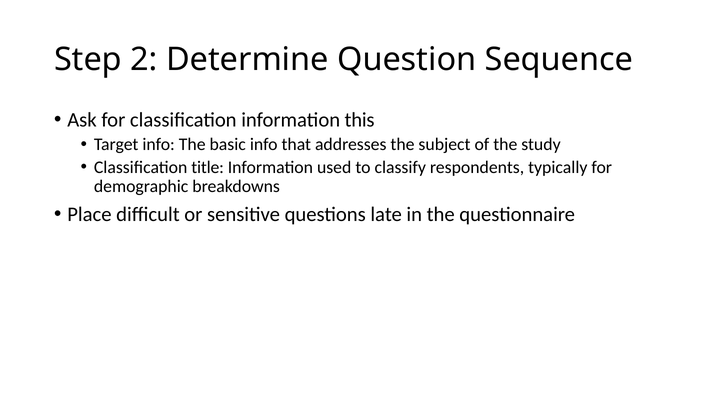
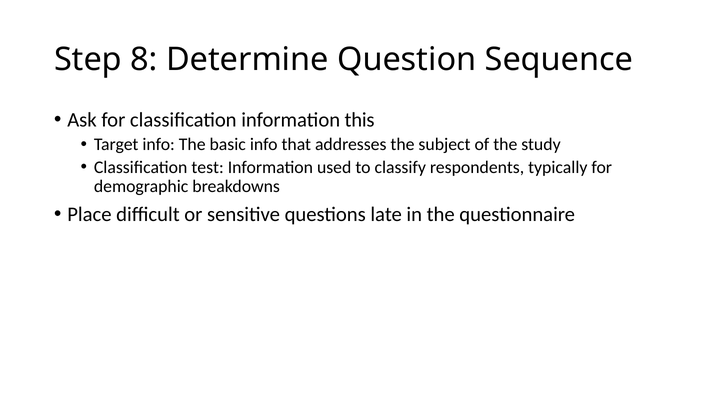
2: 2 -> 8 (144, 60)
title: title -> test (208, 167)
